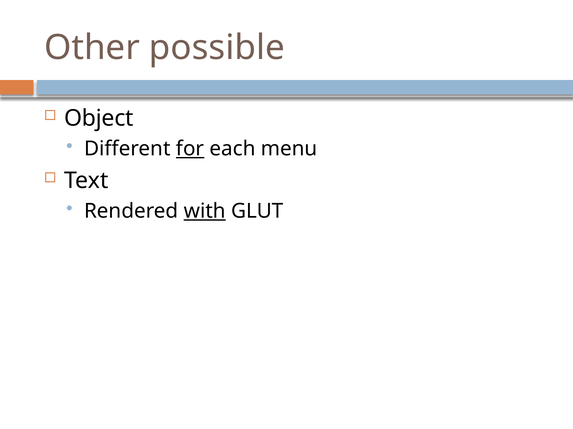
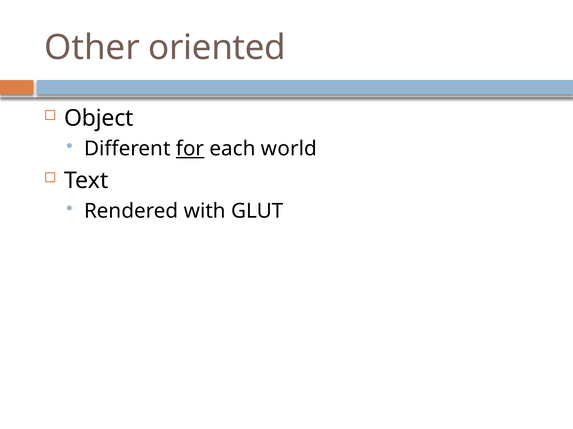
possible: possible -> oriented (217, 48)
menu: menu -> world (289, 149)
with underline: present -> none (205, 211)
